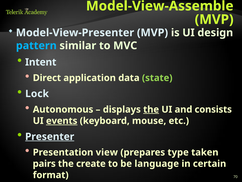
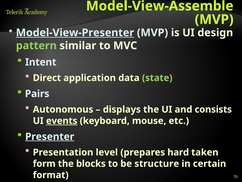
Model-View-Presenter underline: none -> present (75, 33)
pattern colour: light blue -> light green (36, 46)
Lock: Lock -> Pairs (37, 93)
the underline: present -> none (151, 109)
view: view -> level (107, 152)
type: type -> hard (178, 152)
pairs: pairs -> form (44, 163)
create: create -> blocks (91, 163)
language: language -> structure (157, 163)
